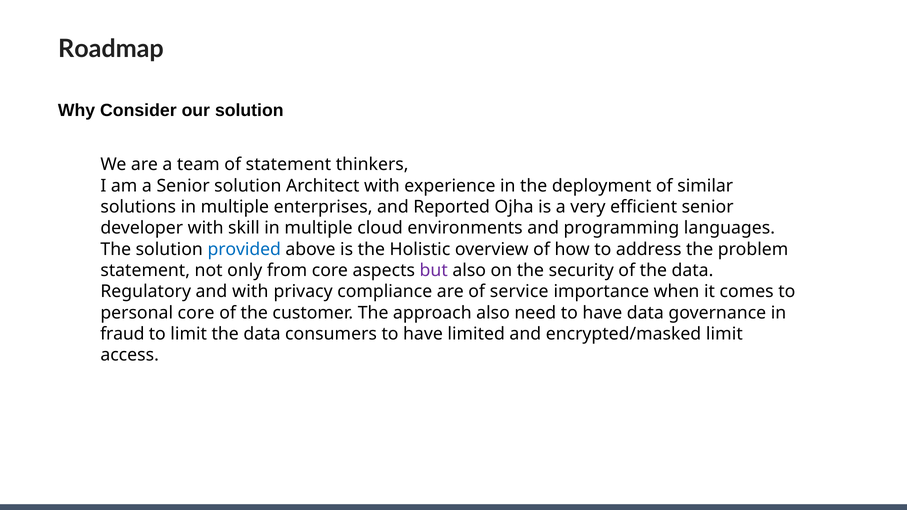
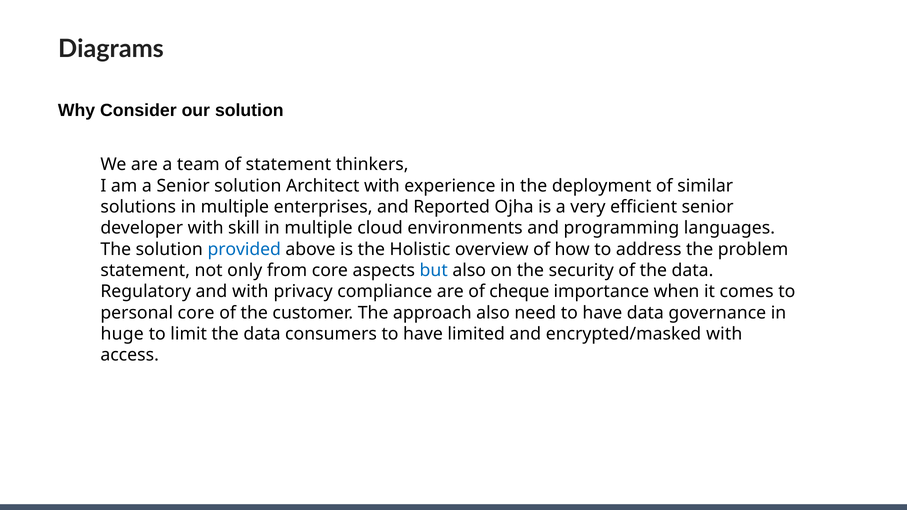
Roadmap: Roadmap -> Diagrams (111, 49)
but colour: purple -> blue (434, 271)
service: service -> cheque (519, 292)
fraud: fraud -> huge (122, 334)
encrypted/masked limit: limit -> with (724, 334)
